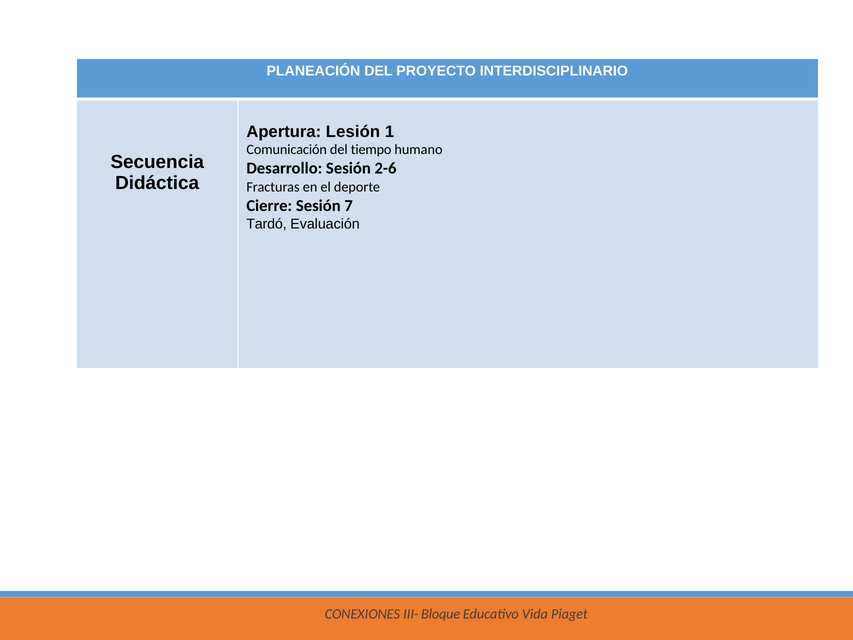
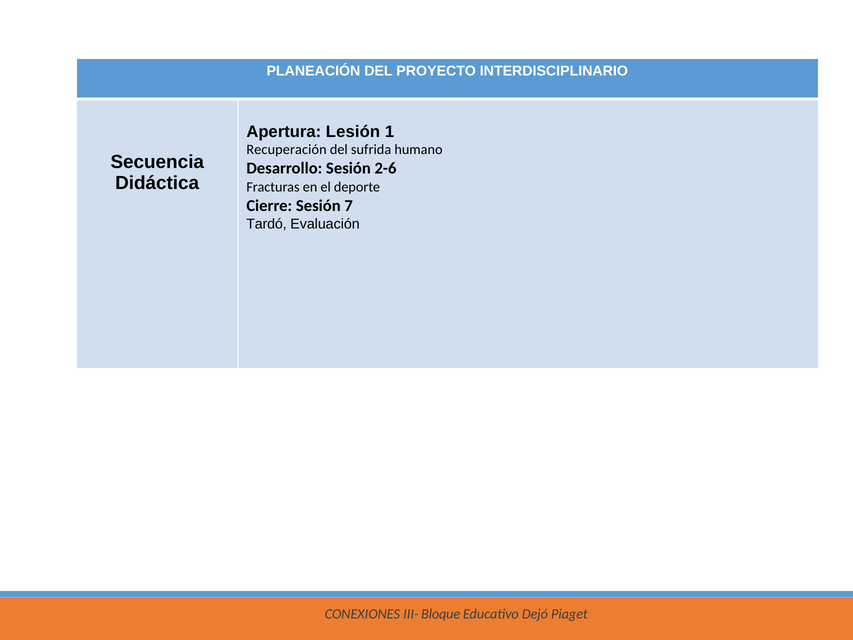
Comunicación: Comunicación -> Recuperación (287, 149)
tiempo: tiempo -> sufrida (371, 149)
Vida: Vida -> Dejó (535, 614)
